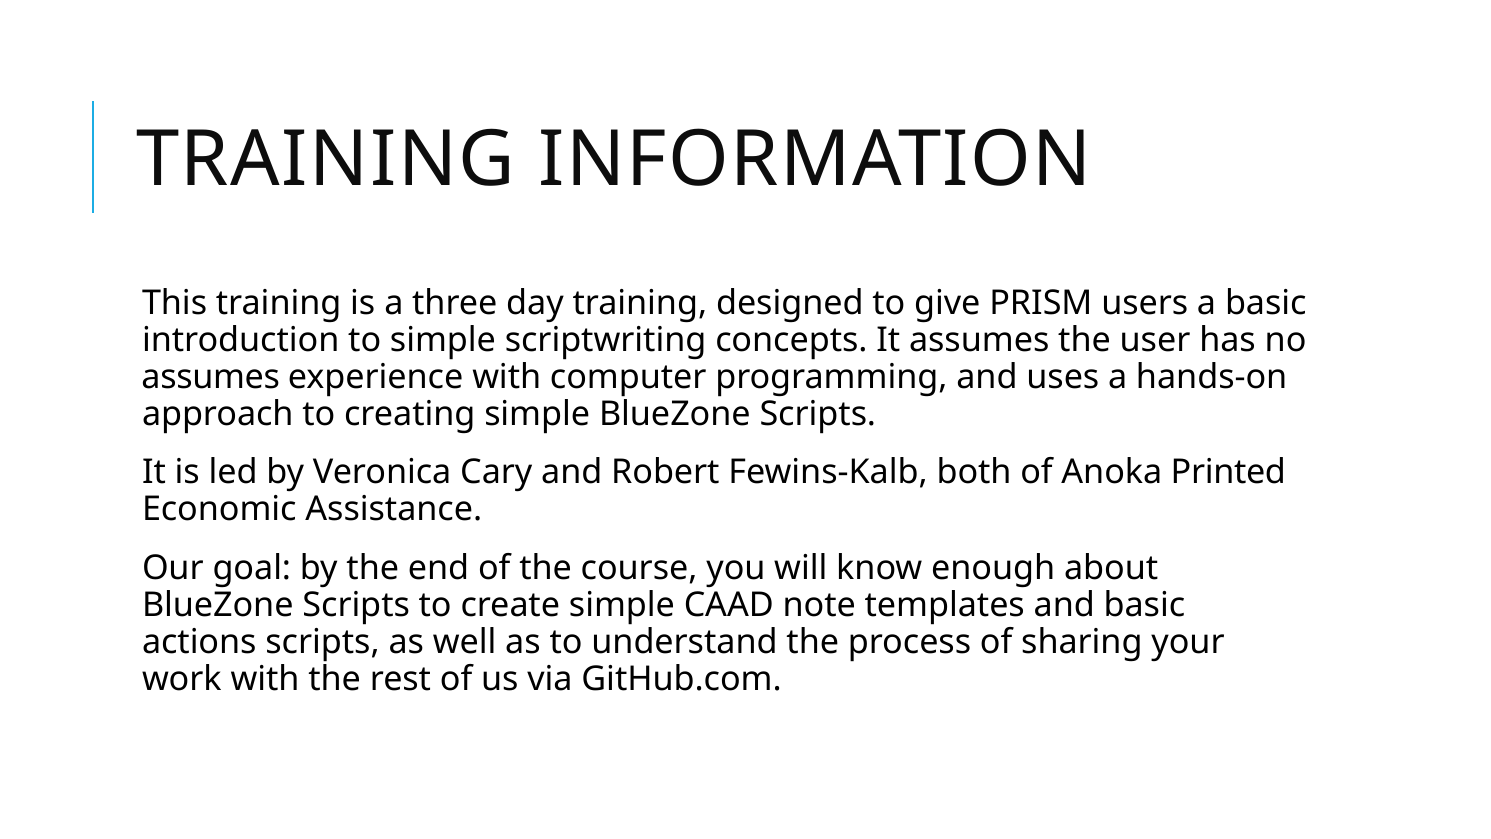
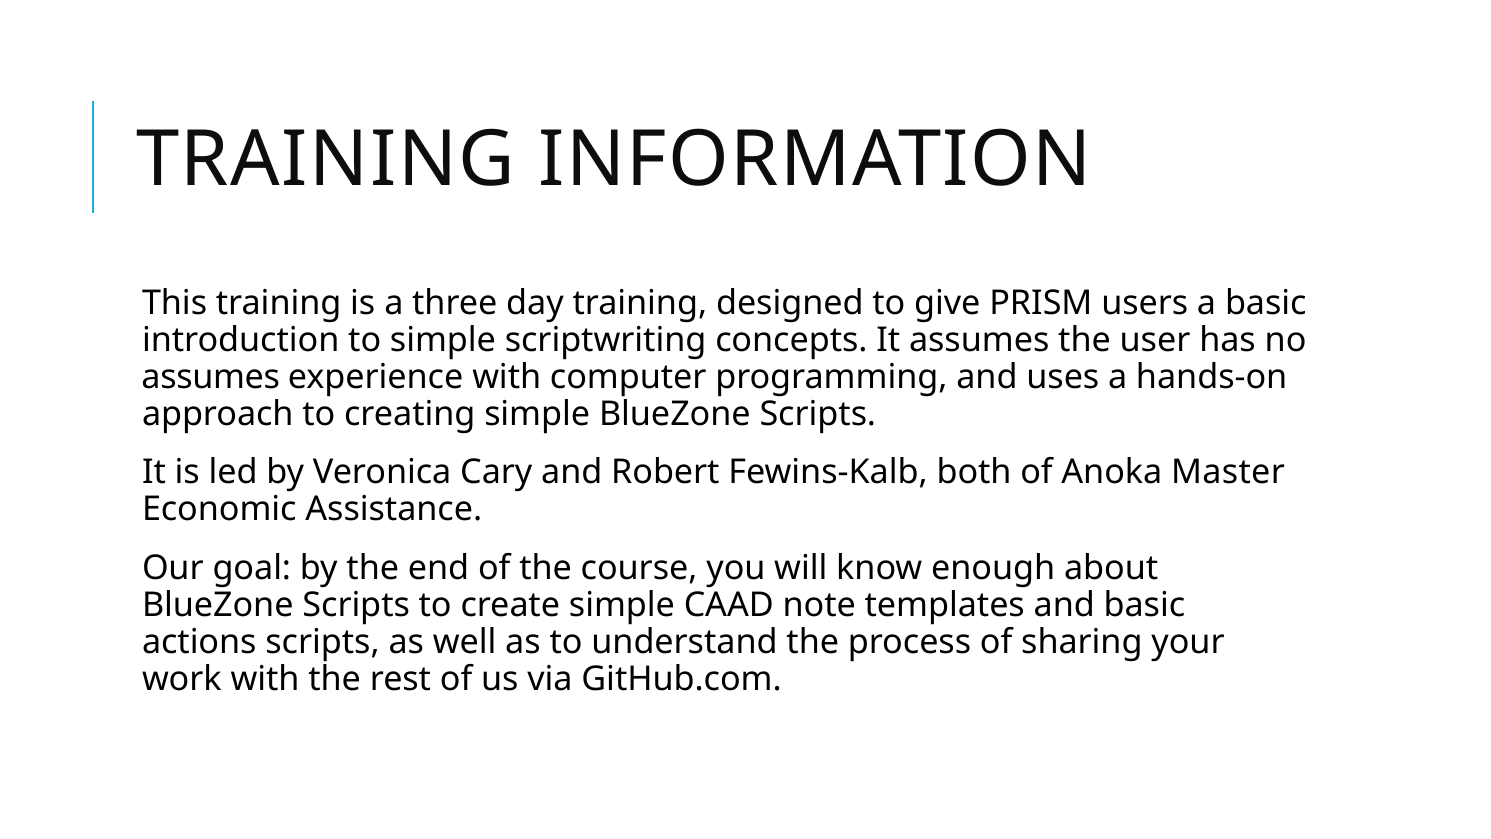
Printed: Printed -> Master (1228, 473)
